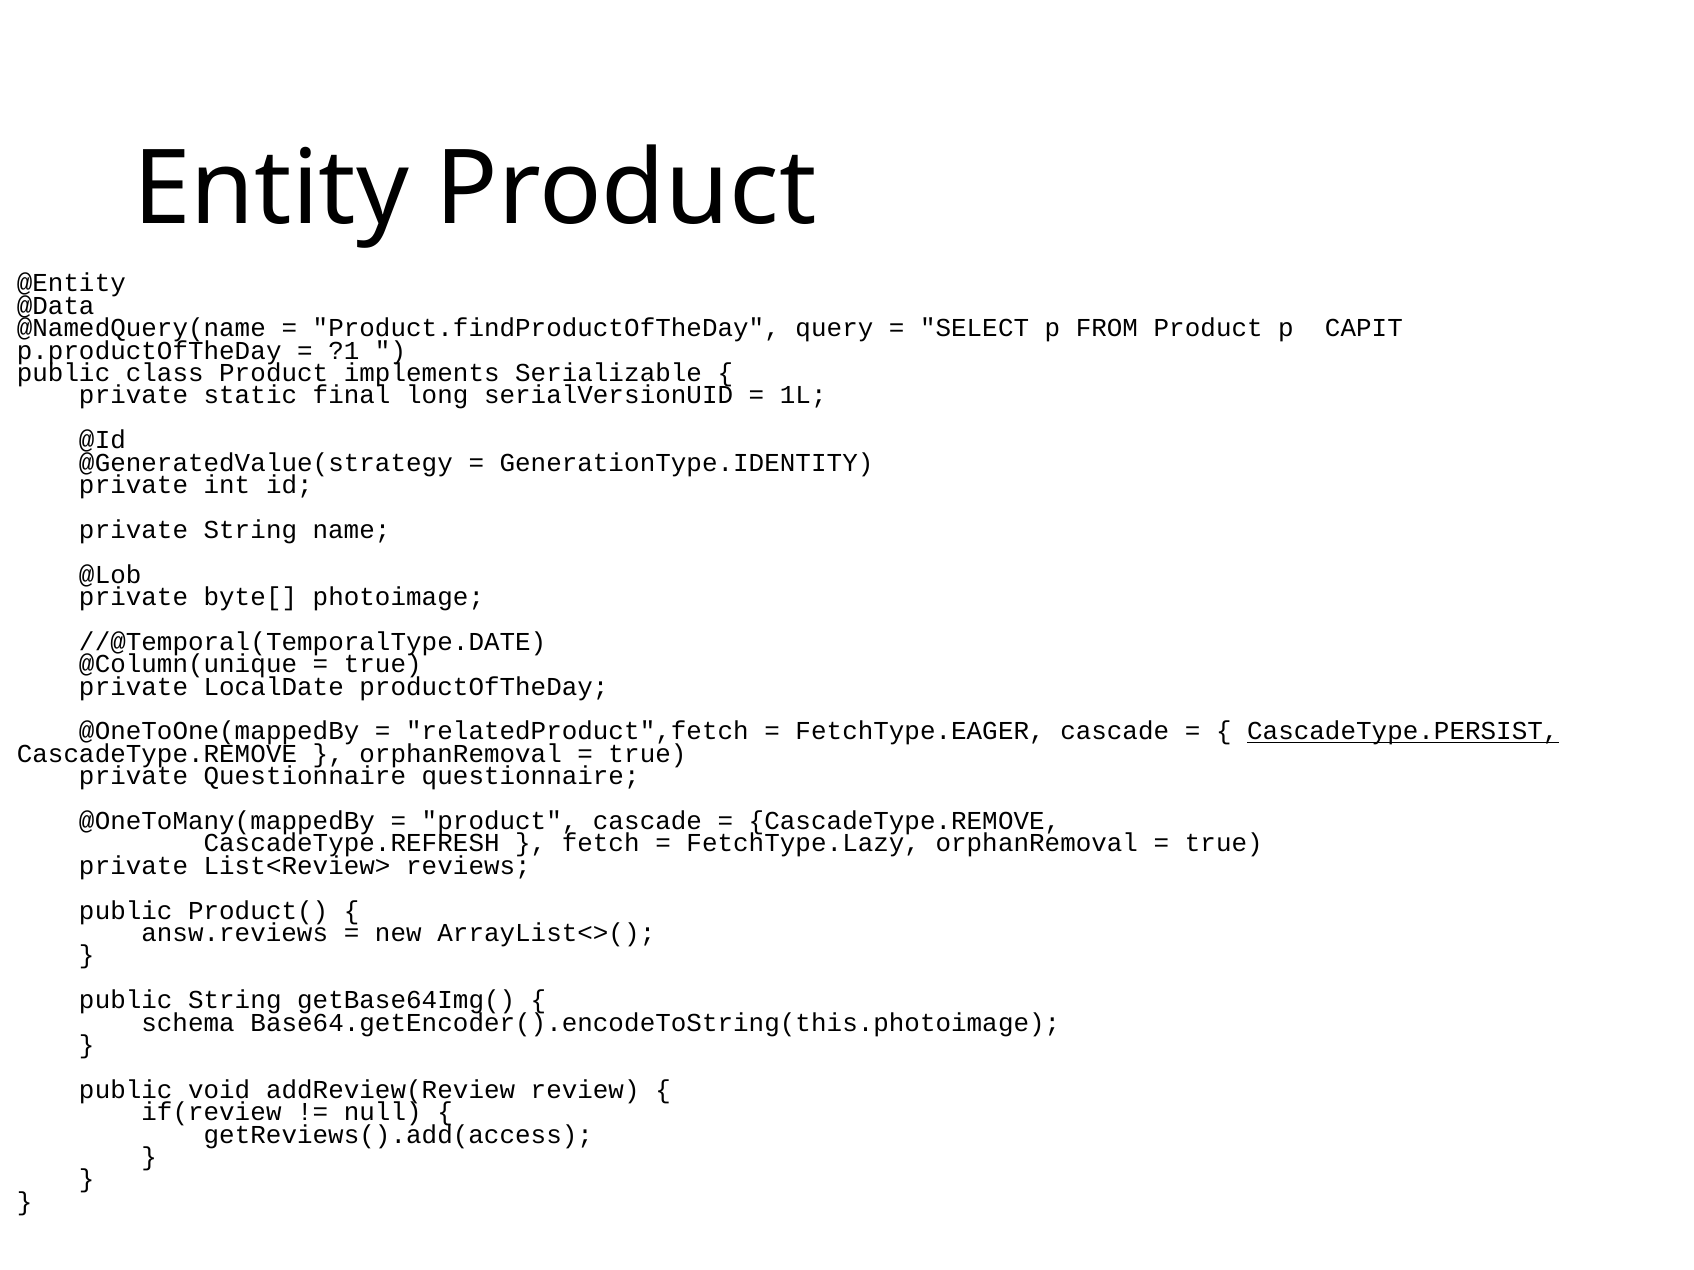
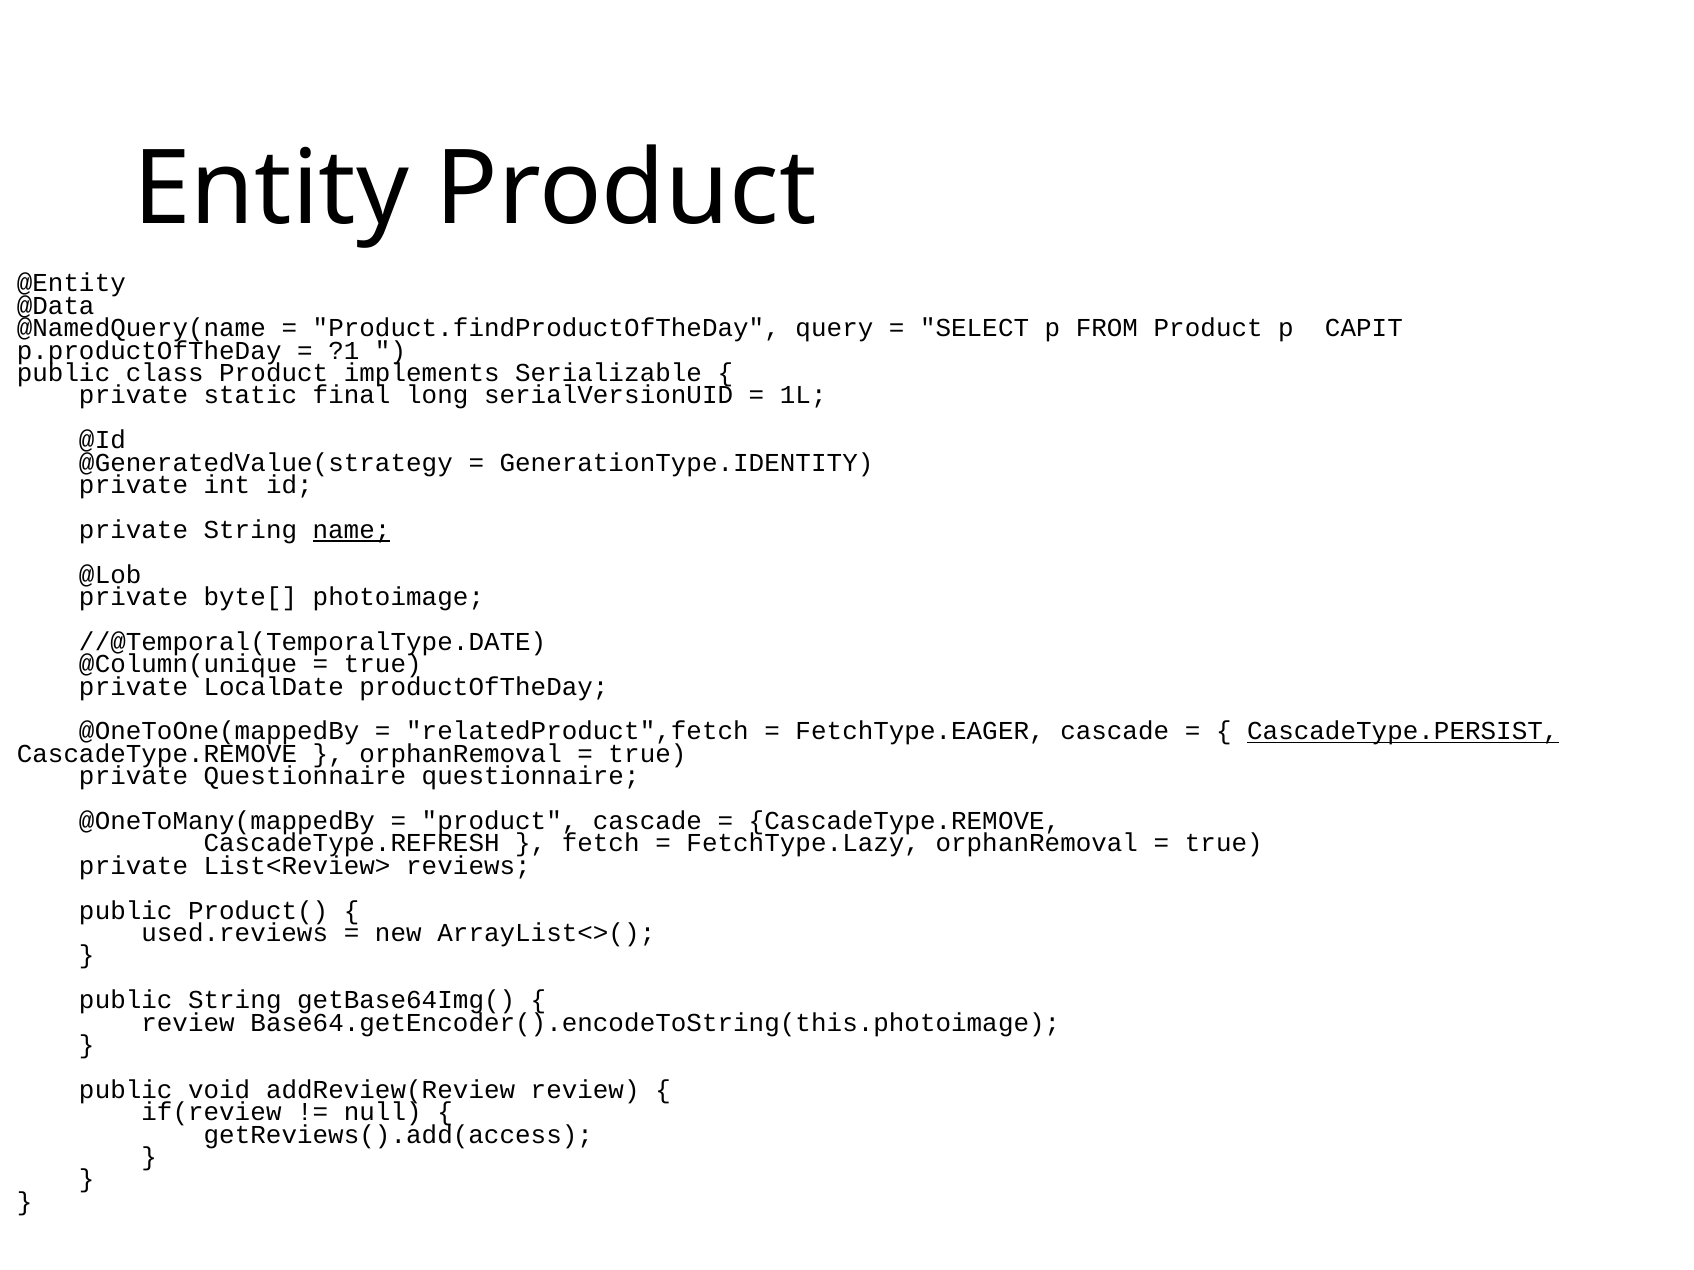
name underline: none -> present (351, 530)
answ.reviews: answ.reviews -> used.reviews (235, 933)
schema: schema -> review (188, 1023)
